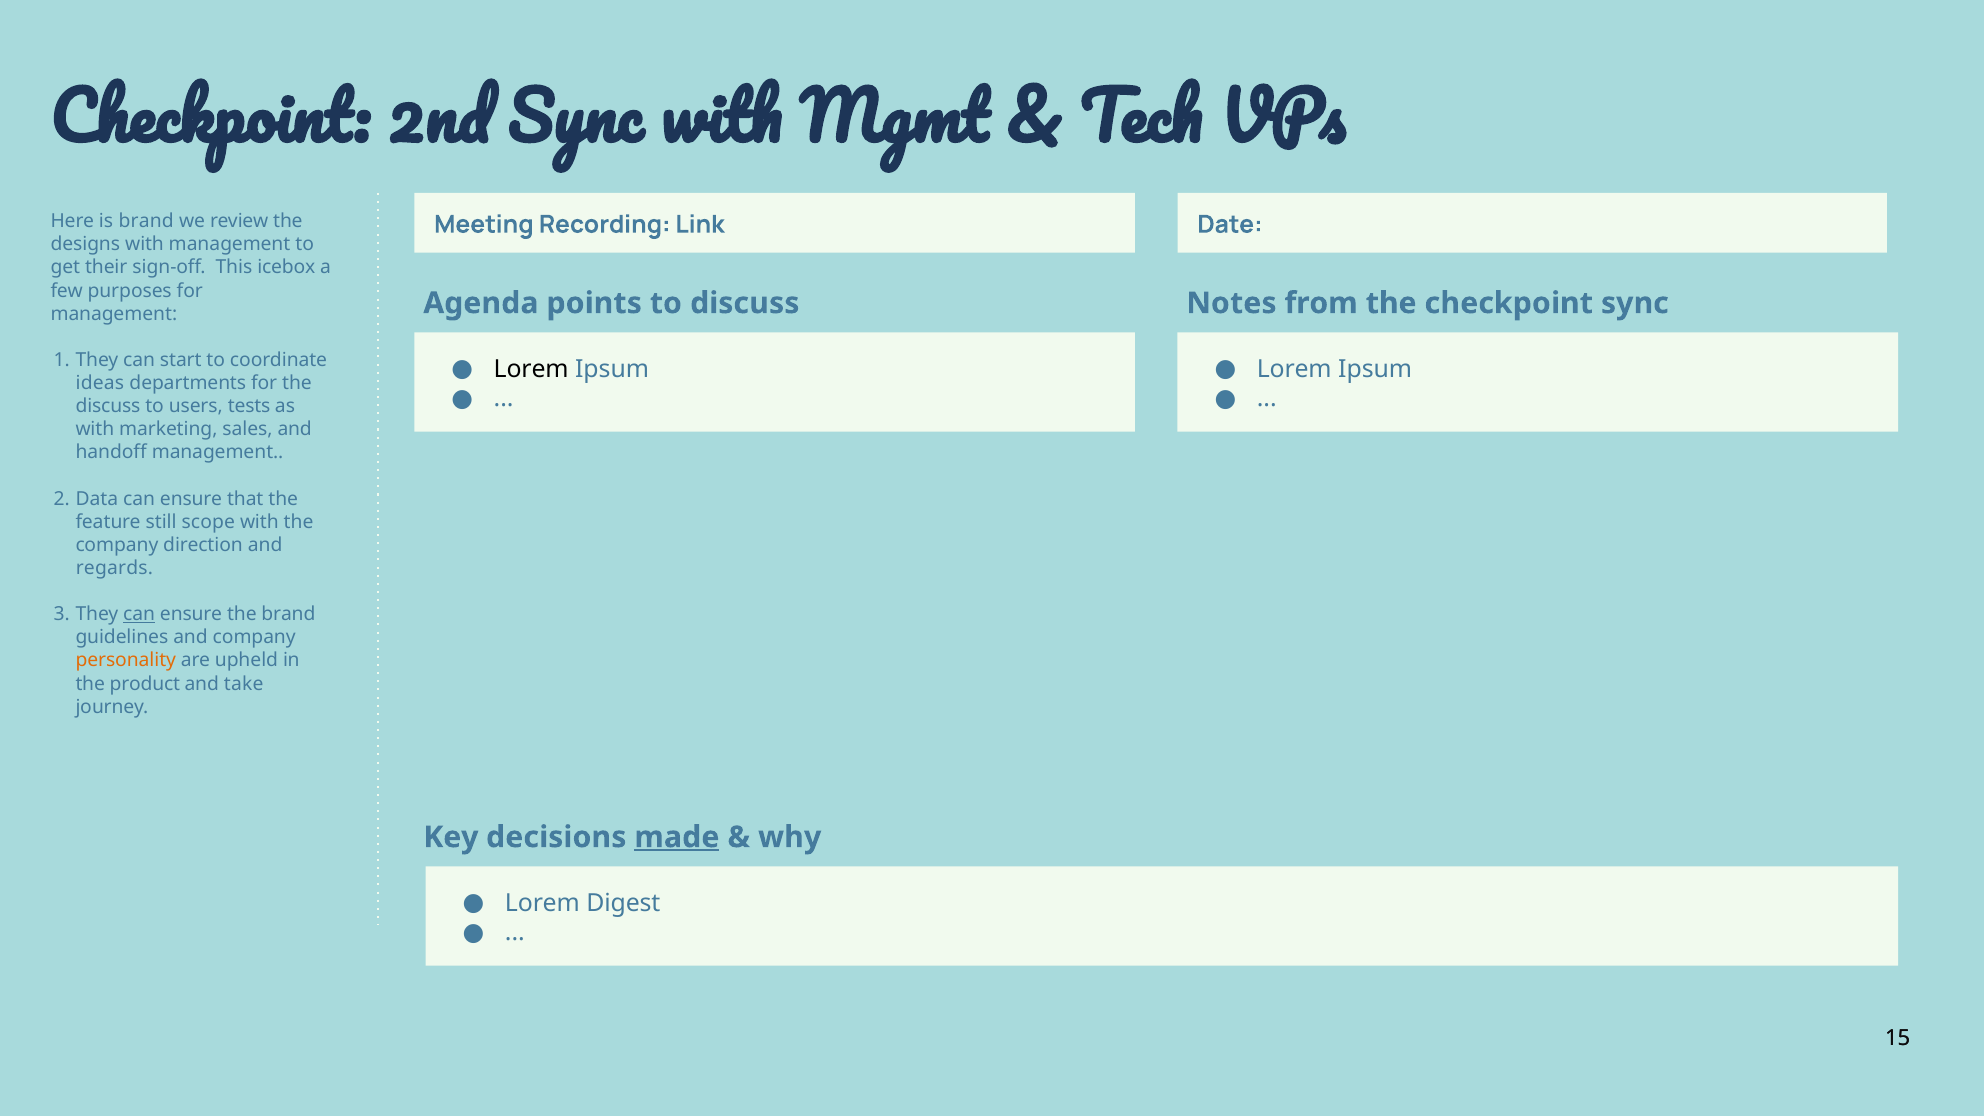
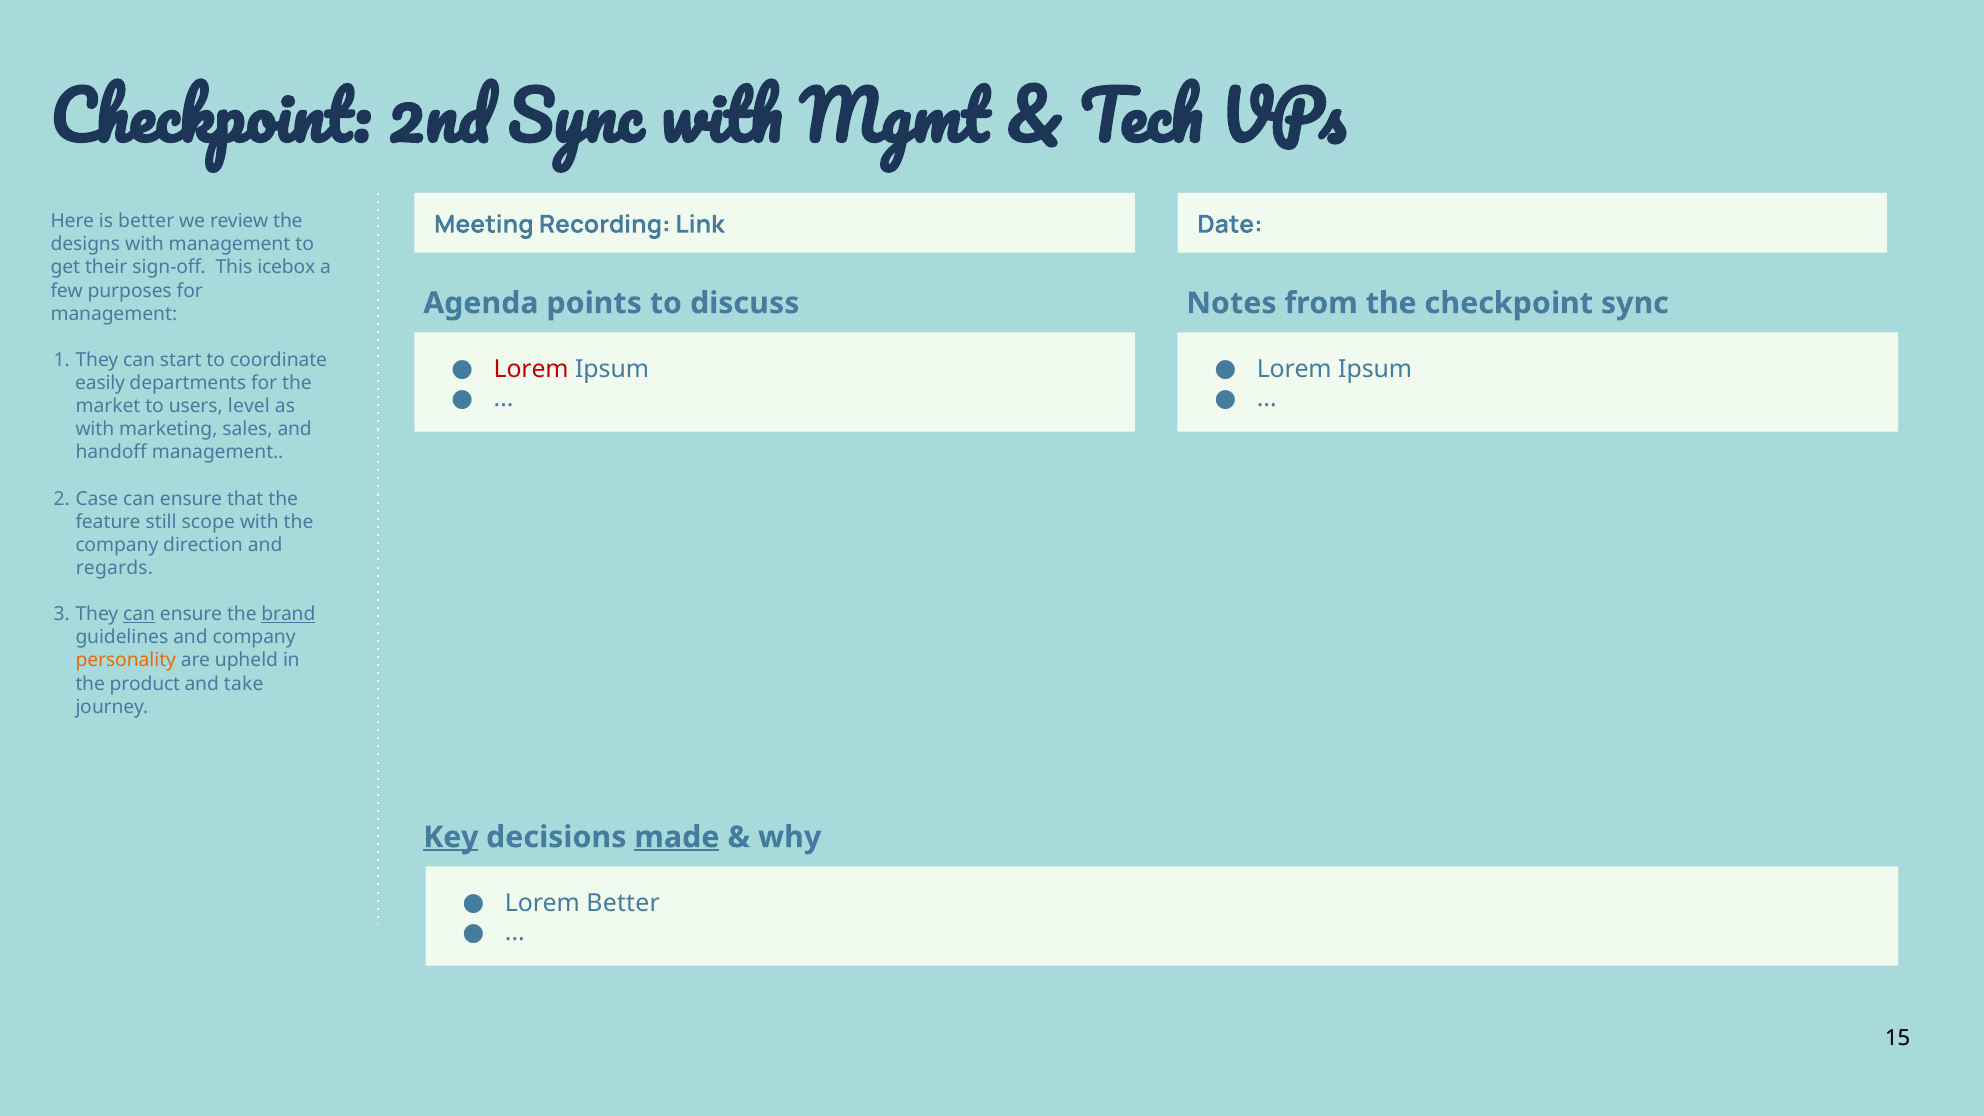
is brand: brand -> better (146, 221)
Lorem colour: black -> red (531, 369)
ideas: ideas -> easily (100, 383)
discuss: discuss -> market (108, 406)
tests: tests -> level (249, 406)
Data: Data -> Case (97, 499)
brand underline: none -> present (288, 614)
Key underline: none -> present (451, 837)
Lorem Digest: Digest -> Better (623, 903)
